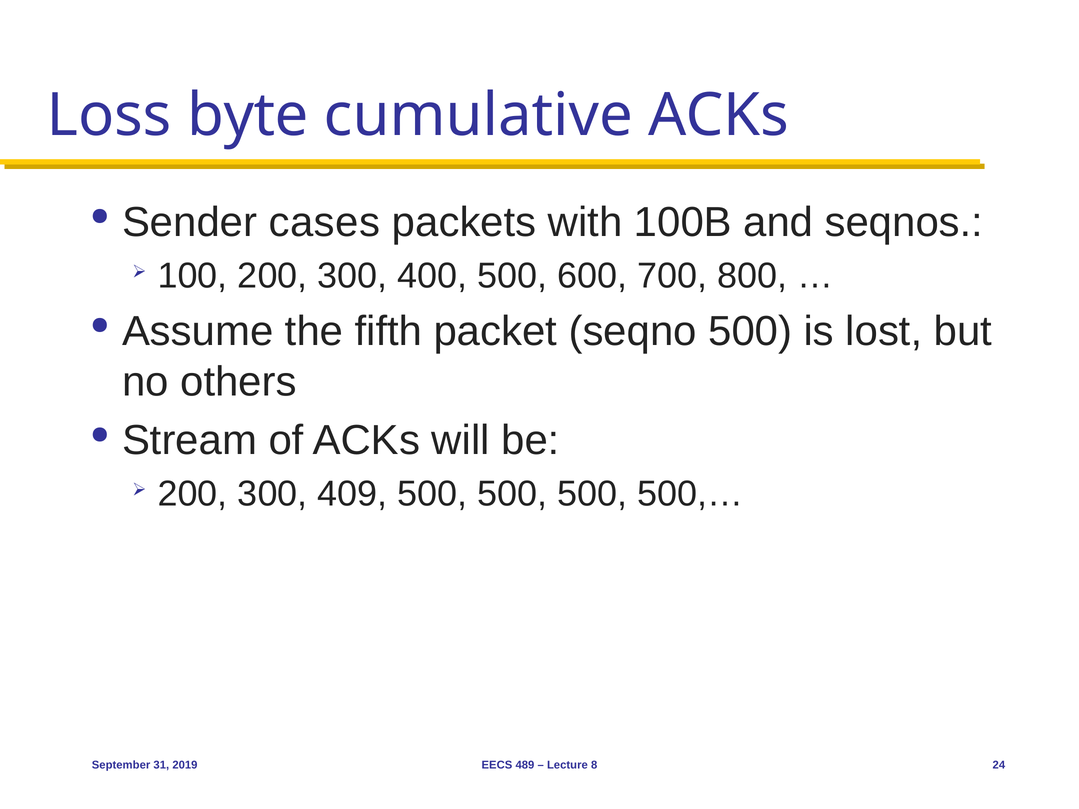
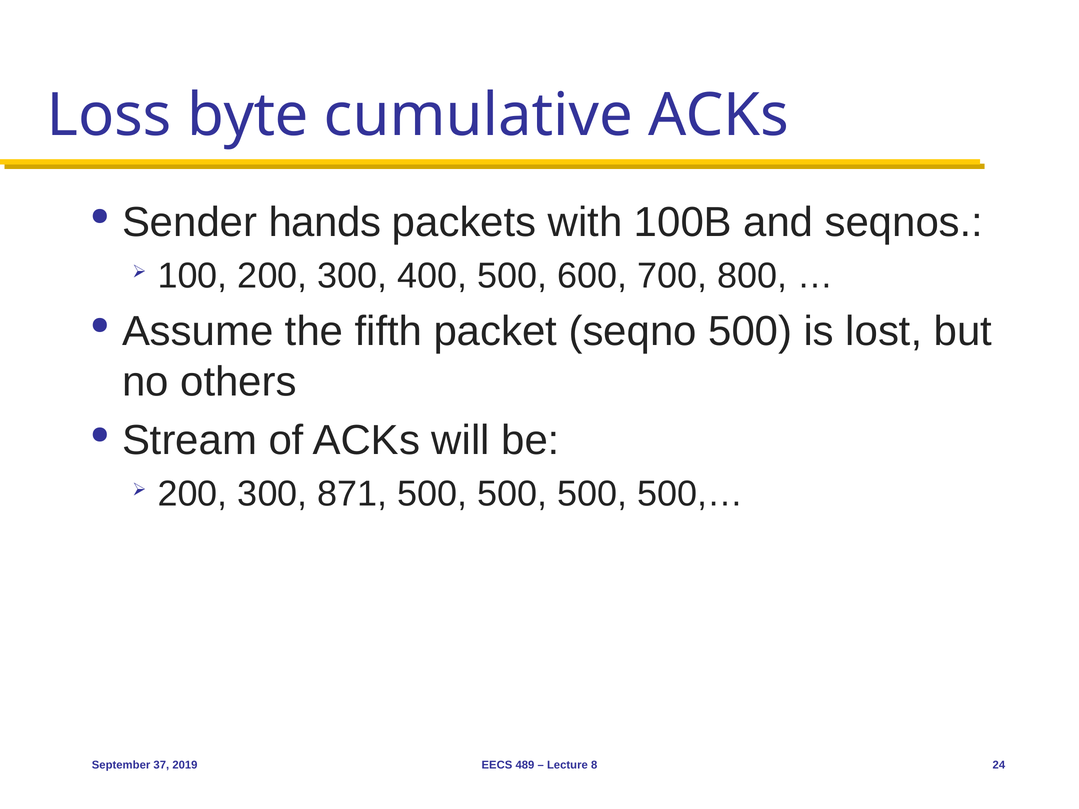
cases: cases -> hands (325, 222)
409: 409 -> 871 (352, 494)
31: 31 -> 37 (161, 765)
